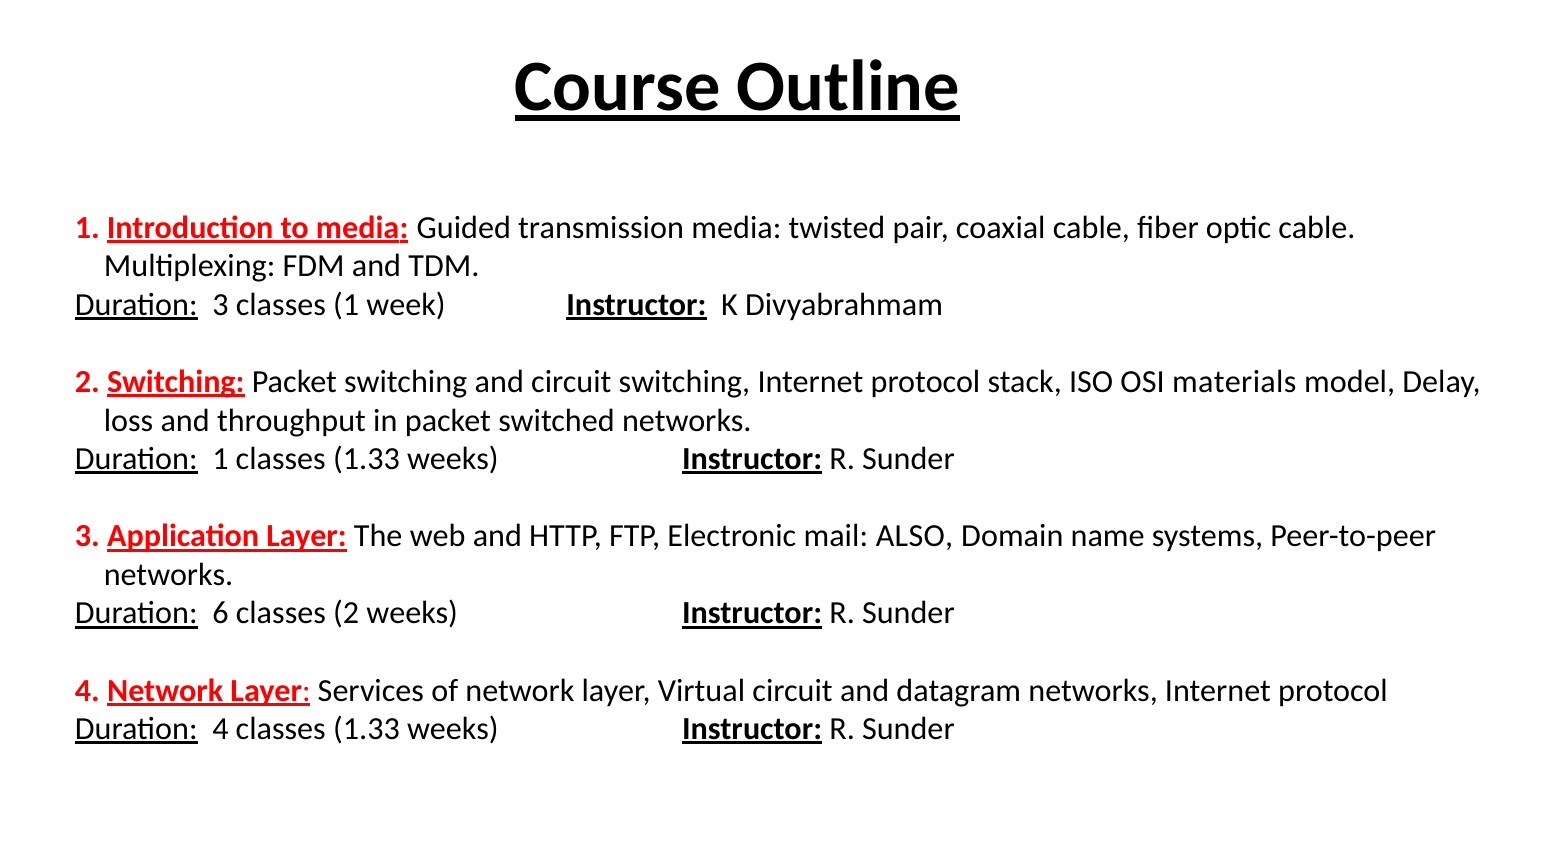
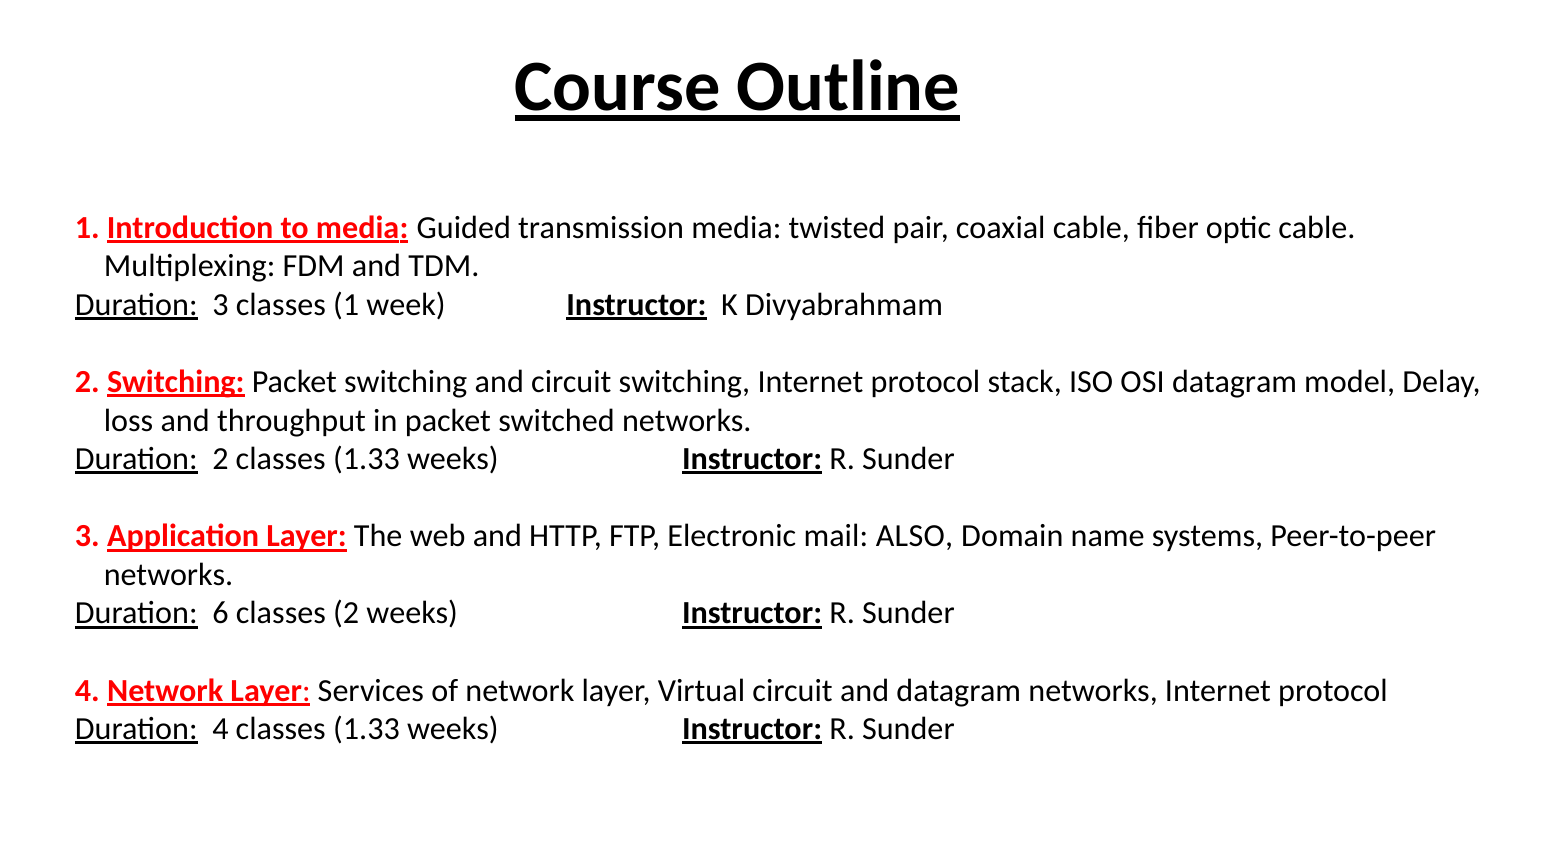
OSI materials: materials -> datagram (1235, 382)
Duration 1: 1 -> 2 (220, 459)
